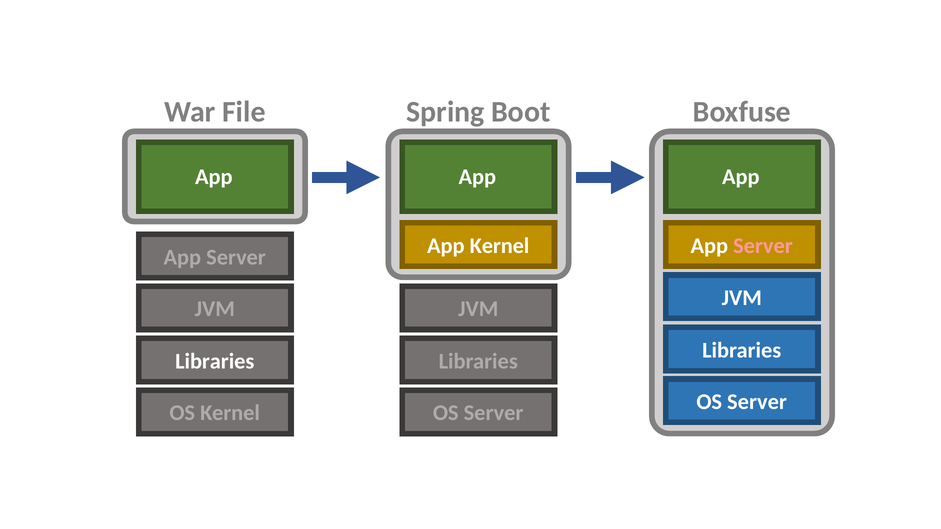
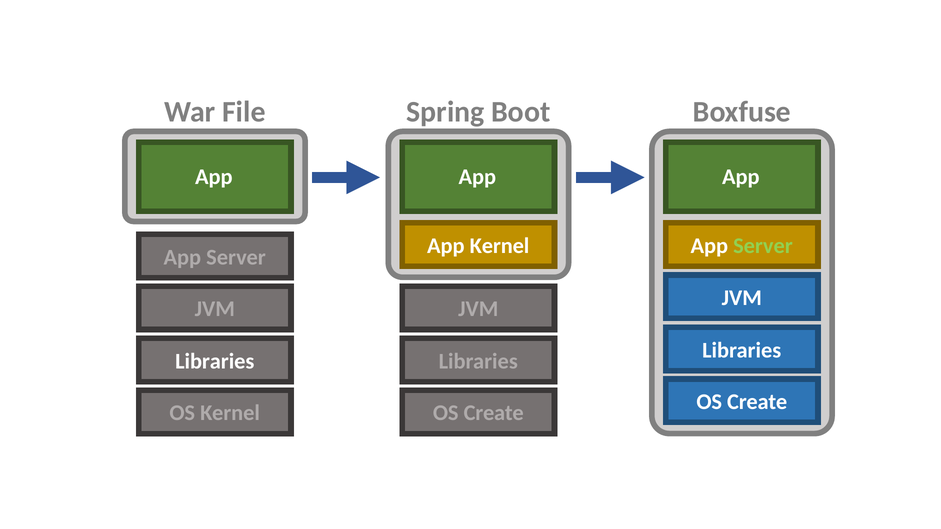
Server colour: pink -> light green (763, 246)
Server: Server -> Create (757, 402)
Server: Server -> Create (494, 413)
